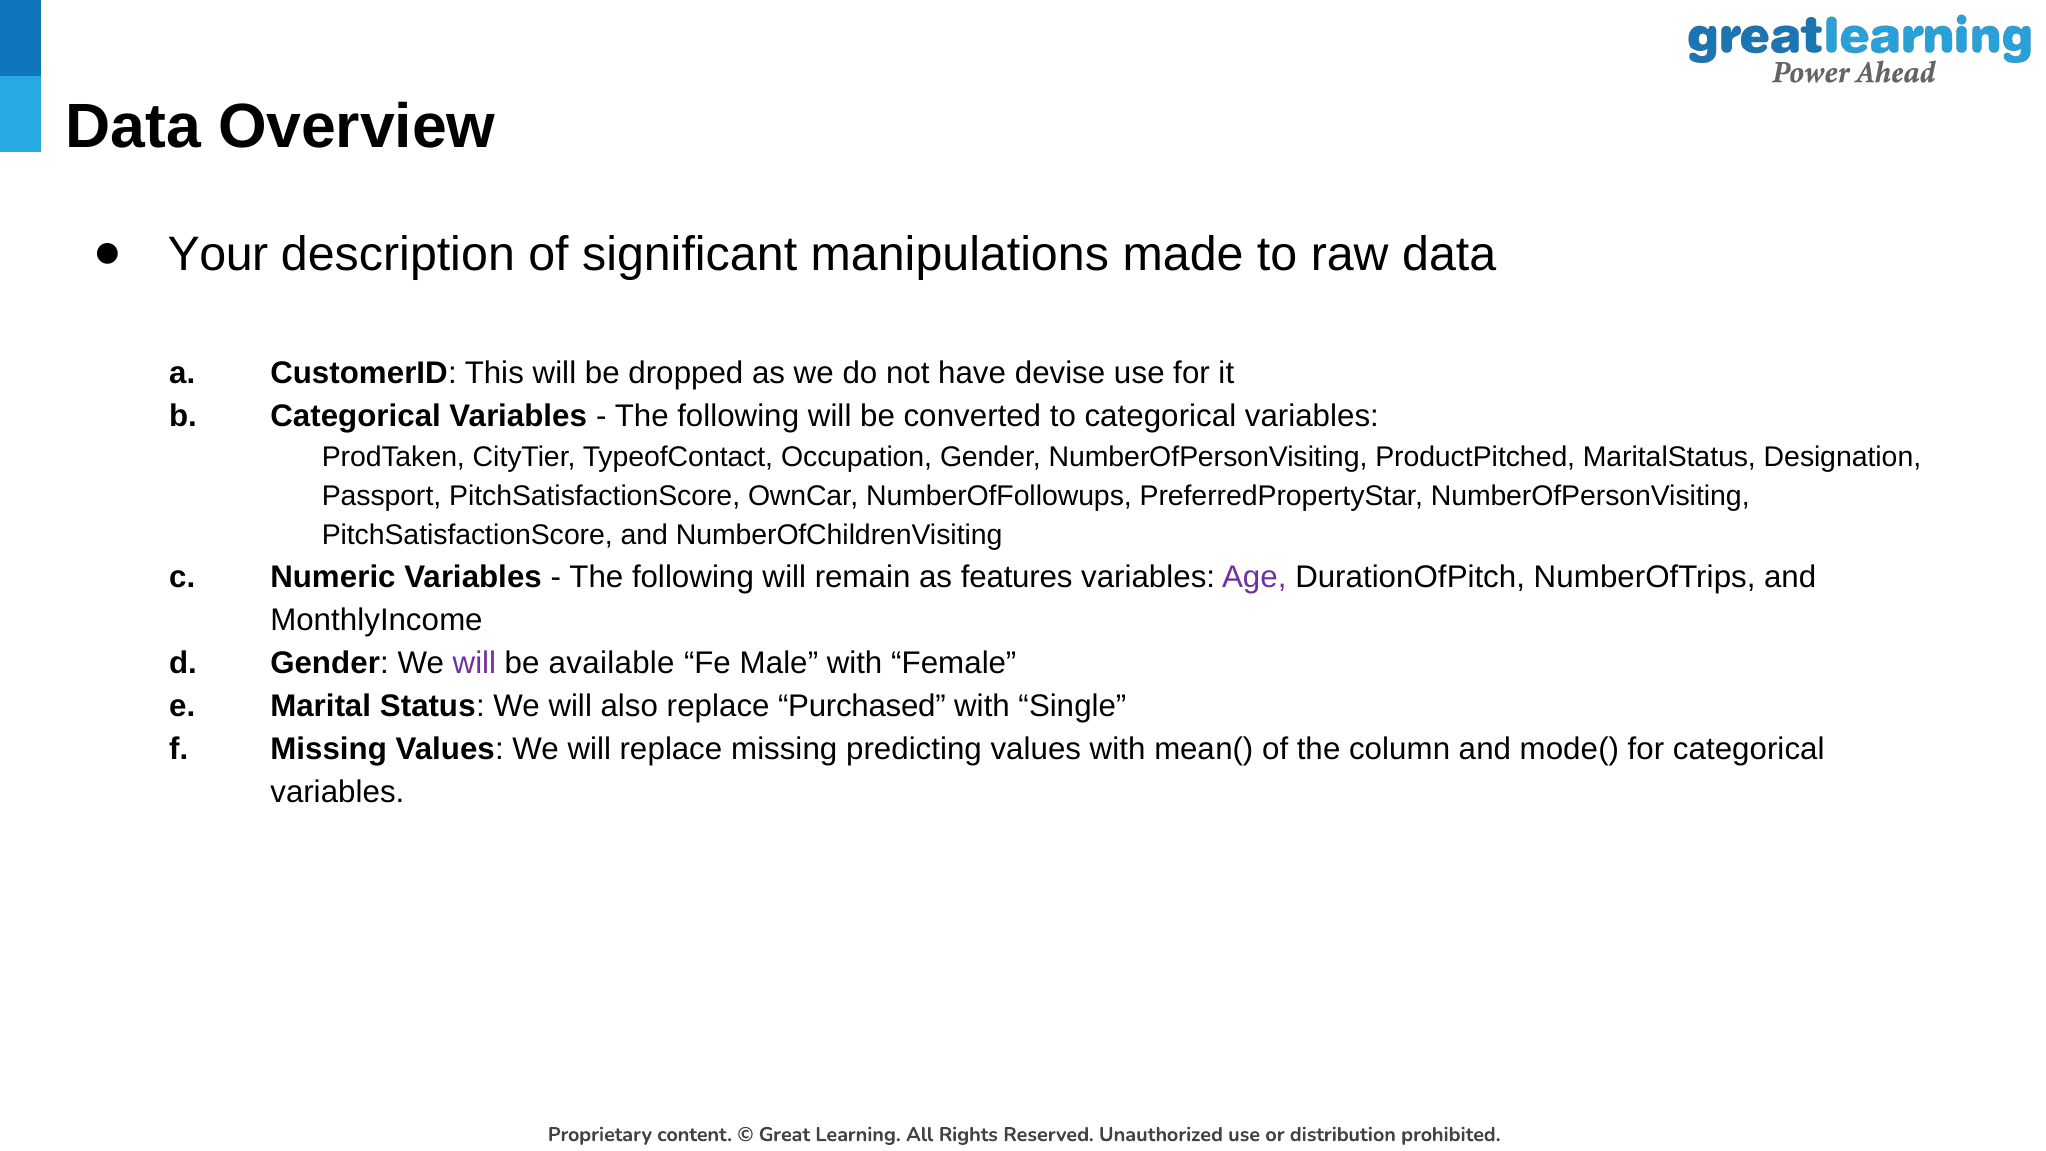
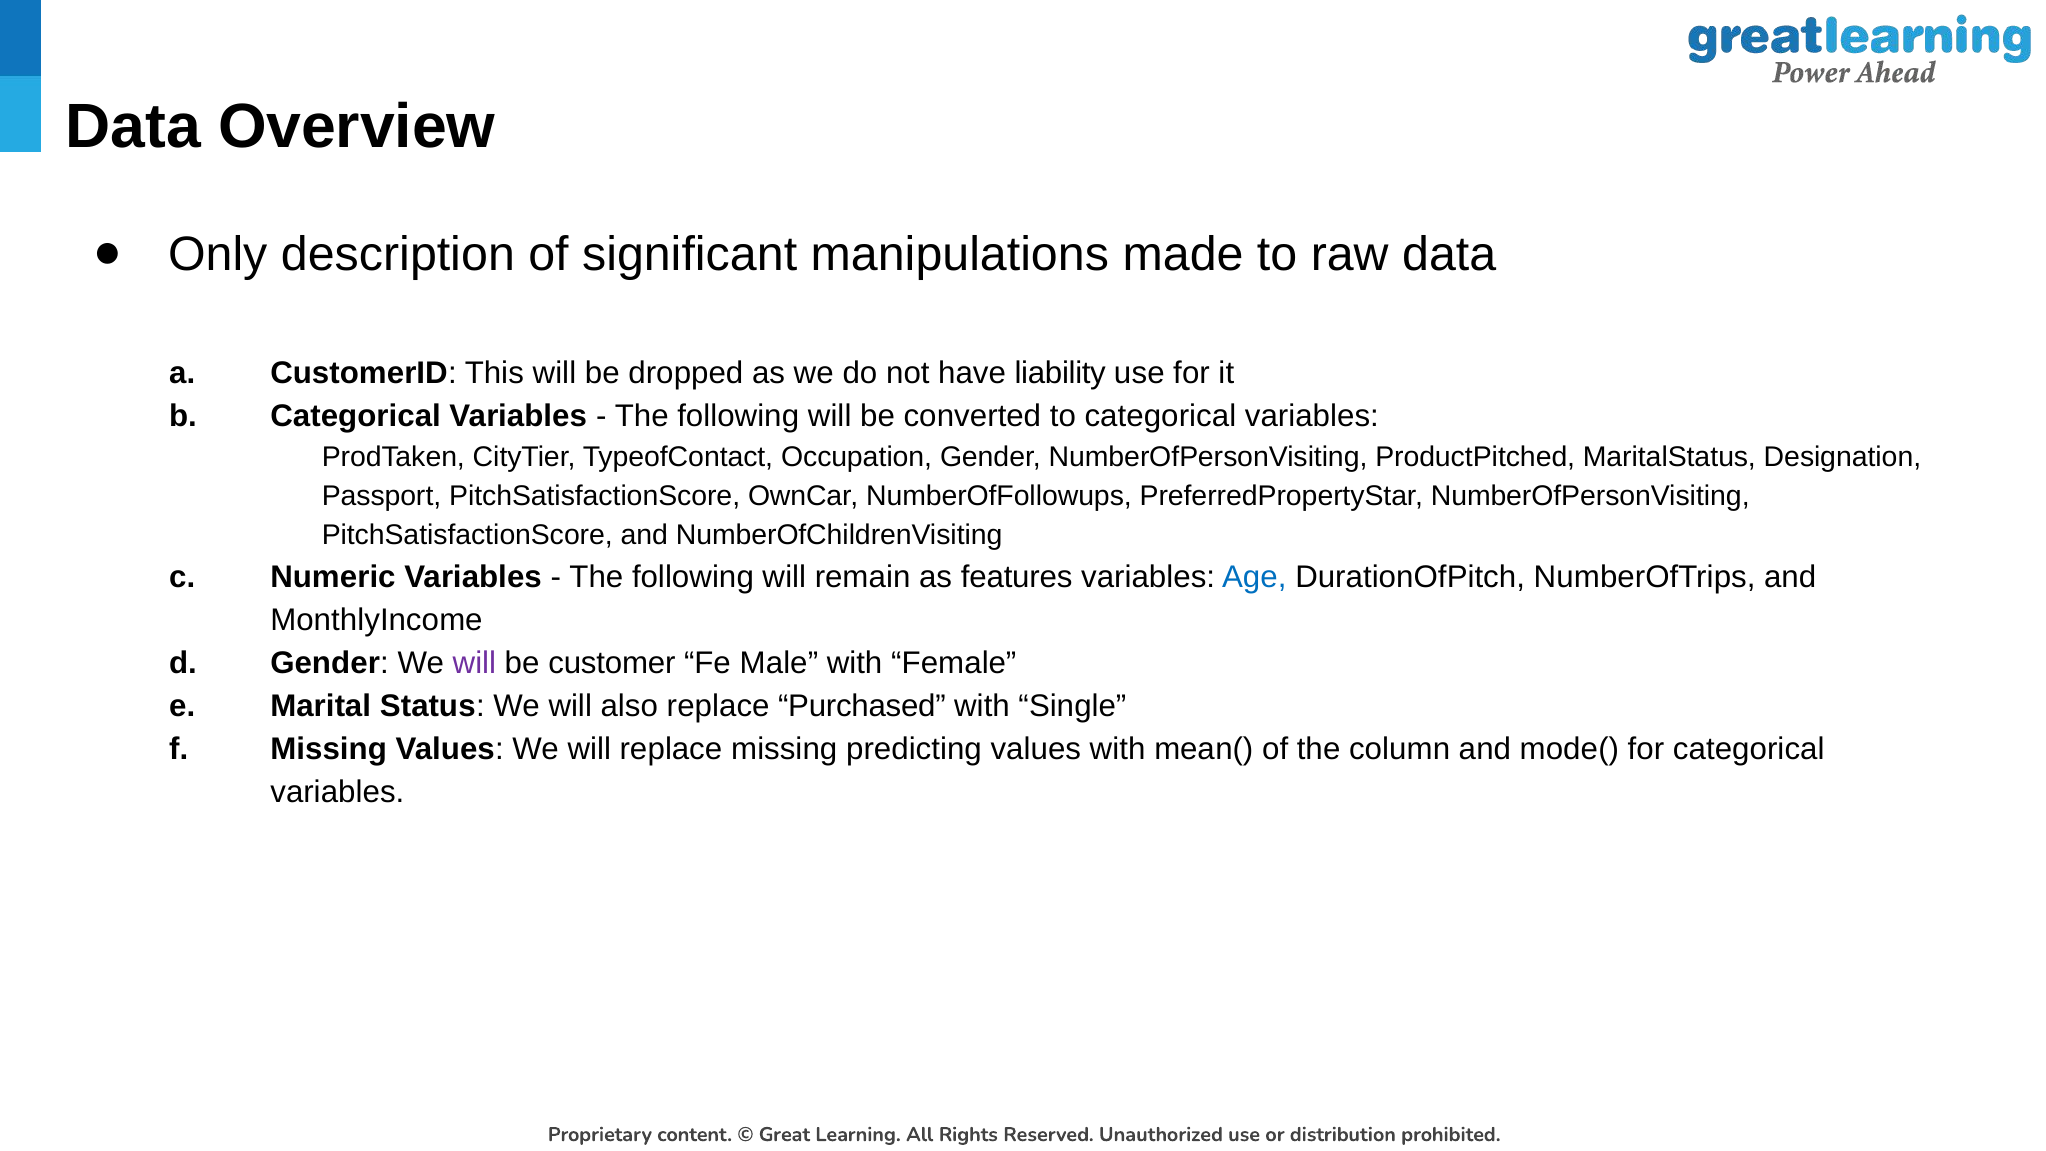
Your: Your -> Only (218, 254)
devise: devise -> liability (1060, 373)
Age colour: purple -> blue (1254, 577)
available: available -> customer (612, 663)
